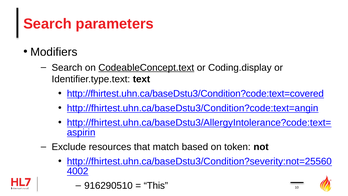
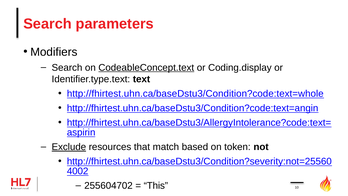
http://fhirtest.uhn.ca/baseDstu3/Condition?code:text=covered: http://fhirtest.uhn.ca/baseDstu3/Condition?code:text=covered -> http://fhirtest.uhn.ca/baseDstu3/Condition?code:text=whole (195, 94)
Exclude underline: none -> present (69, 147)
916290510: 916290510 -> 255604702 (108, 186)
